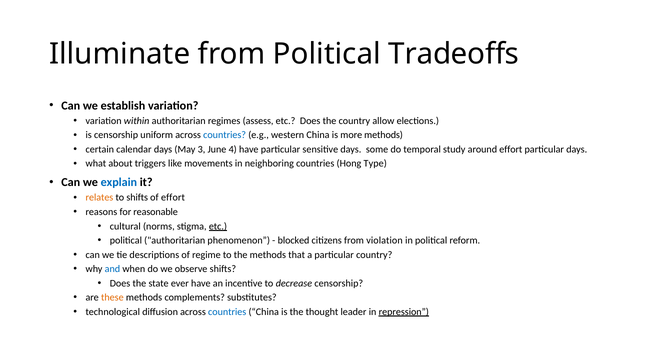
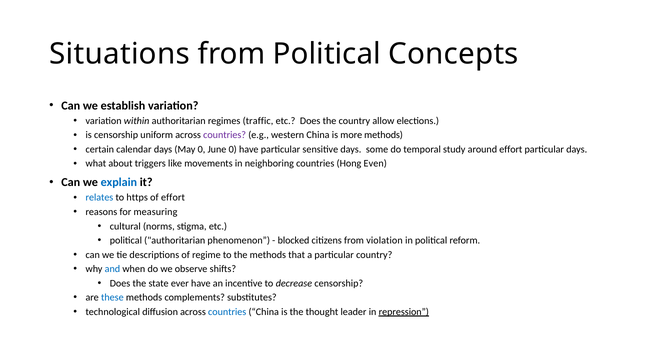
Illuminate: Illuminate -> Situations (120, 54)
Tradeoffs: Tradeoffs -> Concepts (454, 54)
assess: assess -> traffic (258, 121)
countries colour: blue -> purple (225, 135)
May 3: 3 -> 0 (201, 150)
June 4: 4 -> 0 (233, 150)
Type: Type -> Even (375, 164)
relates colour: orange -> blue (99, 198)
to shifts: shifts -> https (137, 198)
reasonable: reasonable -> measuring (155, 212)
etc underline: present -> none (218, 226)
these colour: orange -> blue (112, 298)
